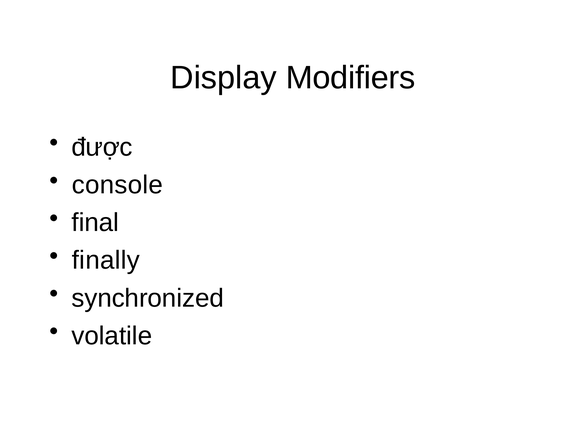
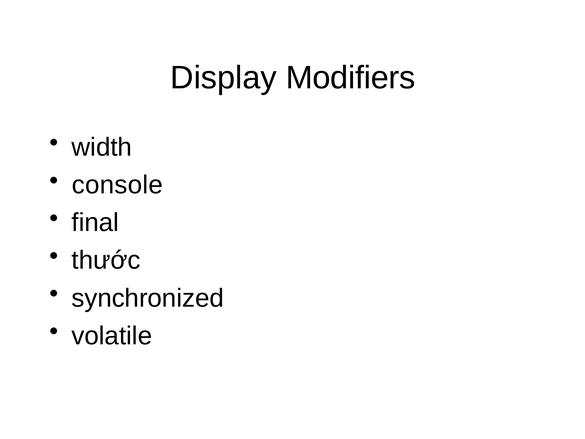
được: được -> width (102, 147)
finally: finally -> thước (106, 260)
